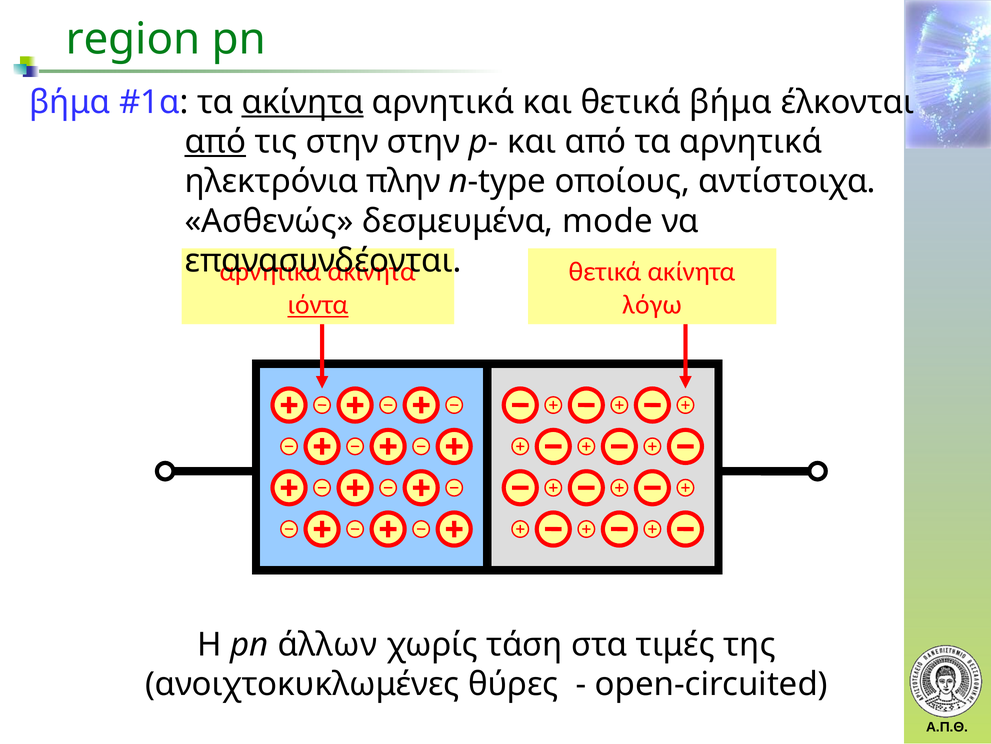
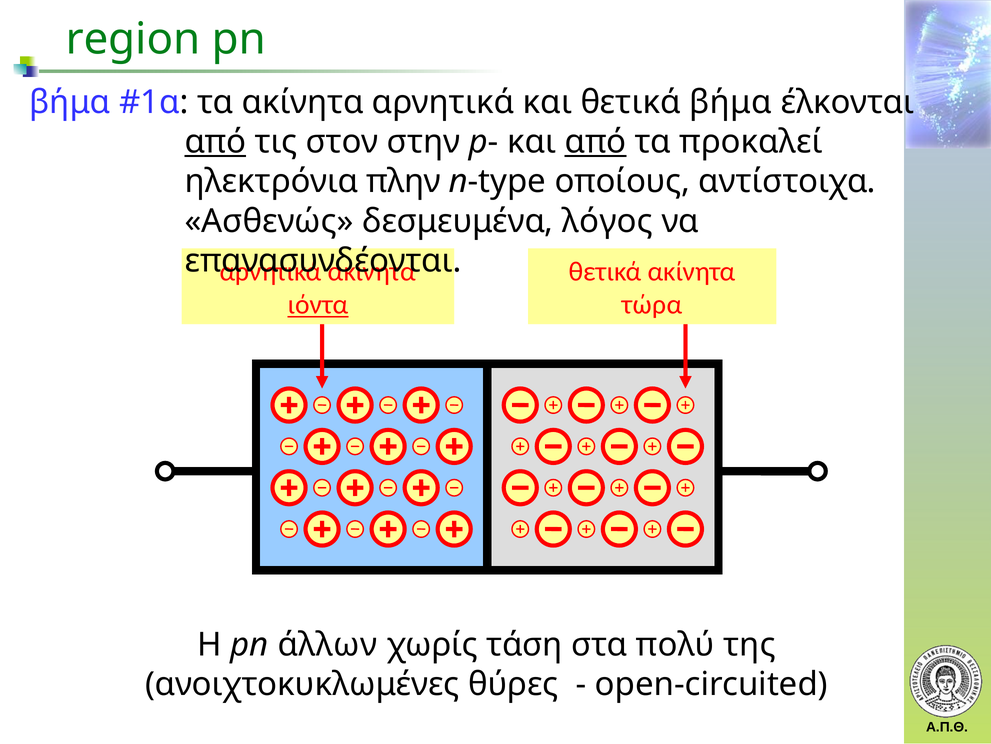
ακίνητα underline: present -> none (303, 102)
τις στην: στην -> στον (342, 142)
από underline: none -> present (596, 142)
τα αρνητικά: αρνητικά -> προκαλεί (751, 142)
mode: mode -> λόγος (608, 221)
λόγω: λόγω -> τώρα (652, 304)
τιμές: τιμές -> πολύ (675, 644)
